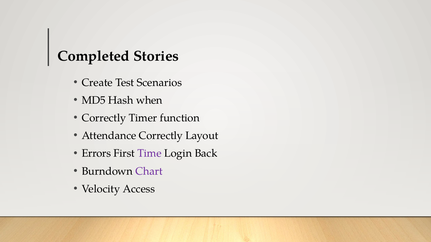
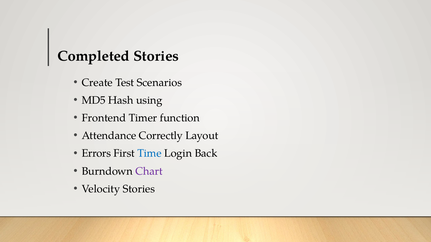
when: when -> using (149, 100)
Correctly: Correctly -> Frontend (104, 118)
Time colour: purple -> blue (149, 154)
Velocity Access: Access -> Stories (139, 189)
